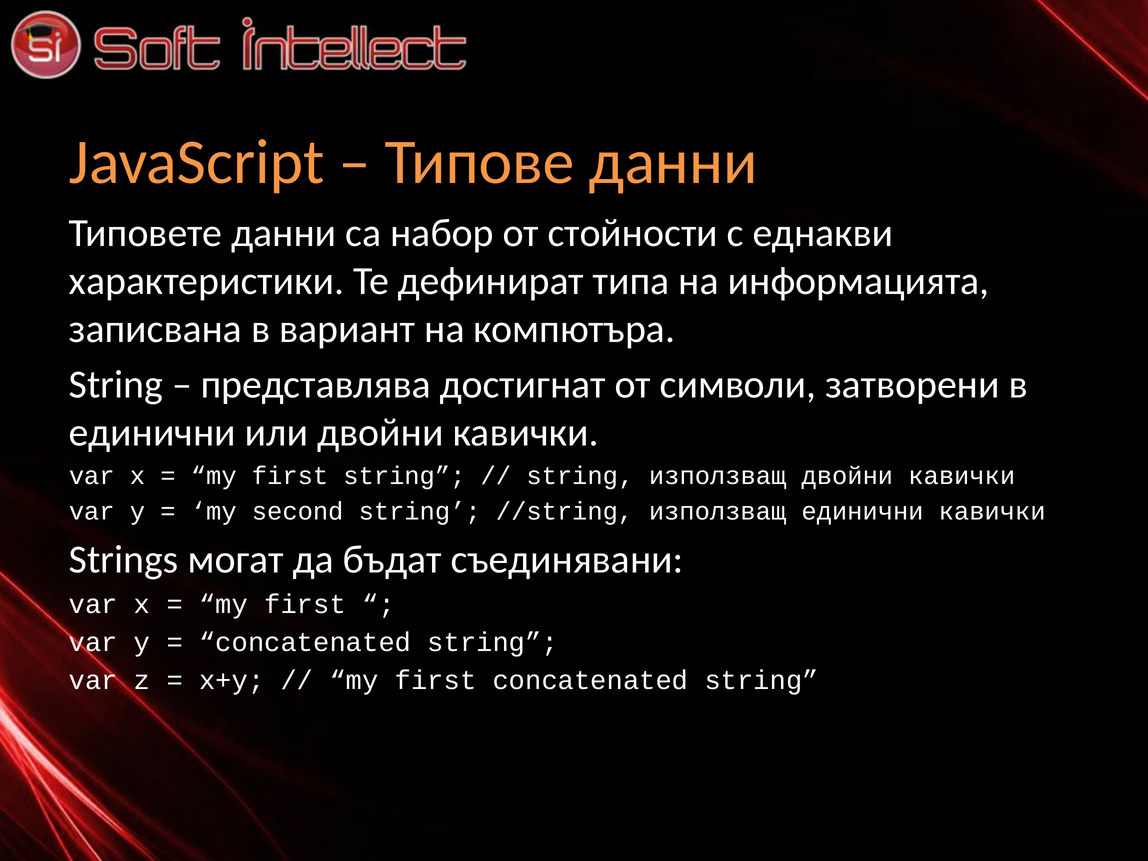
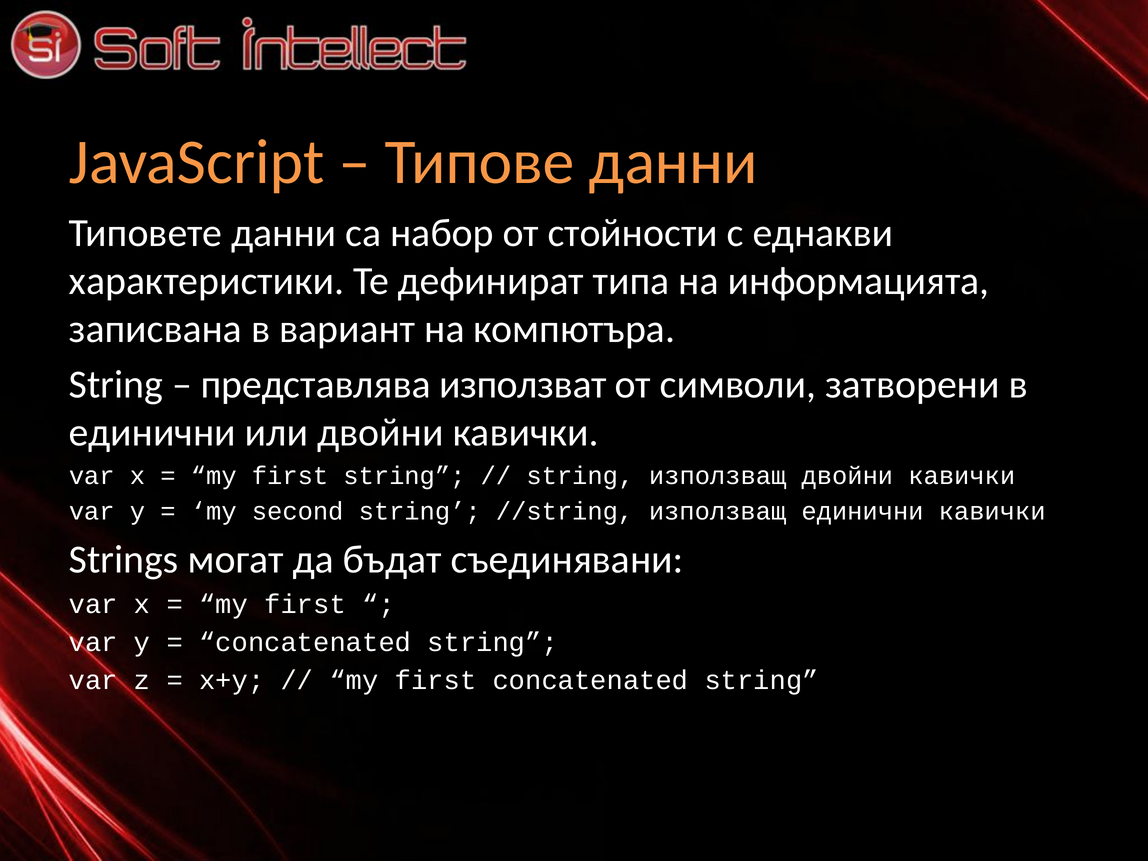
достигнат: достигнат -> използват (523, 385)
